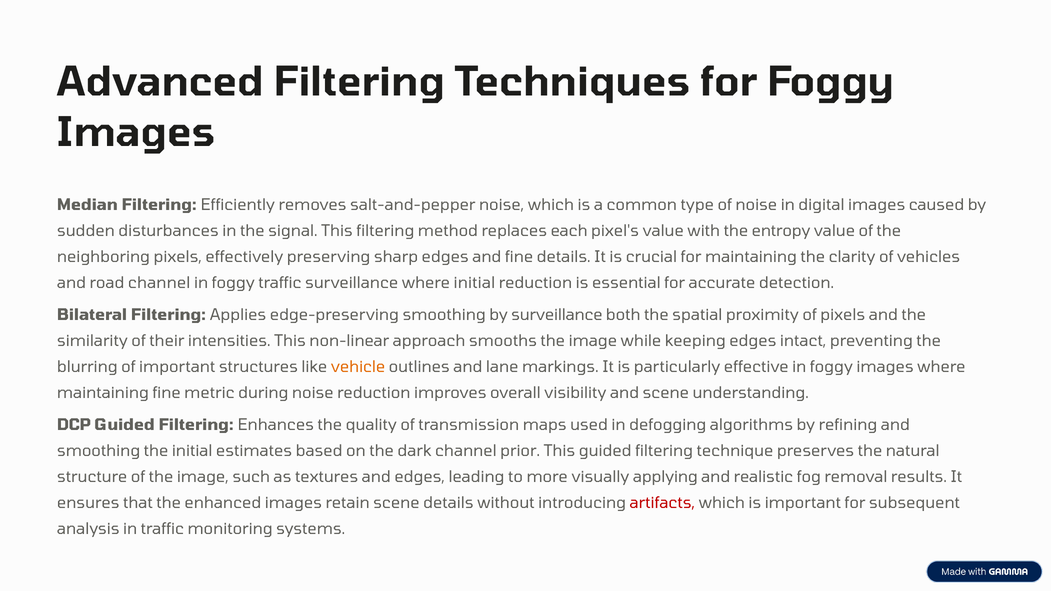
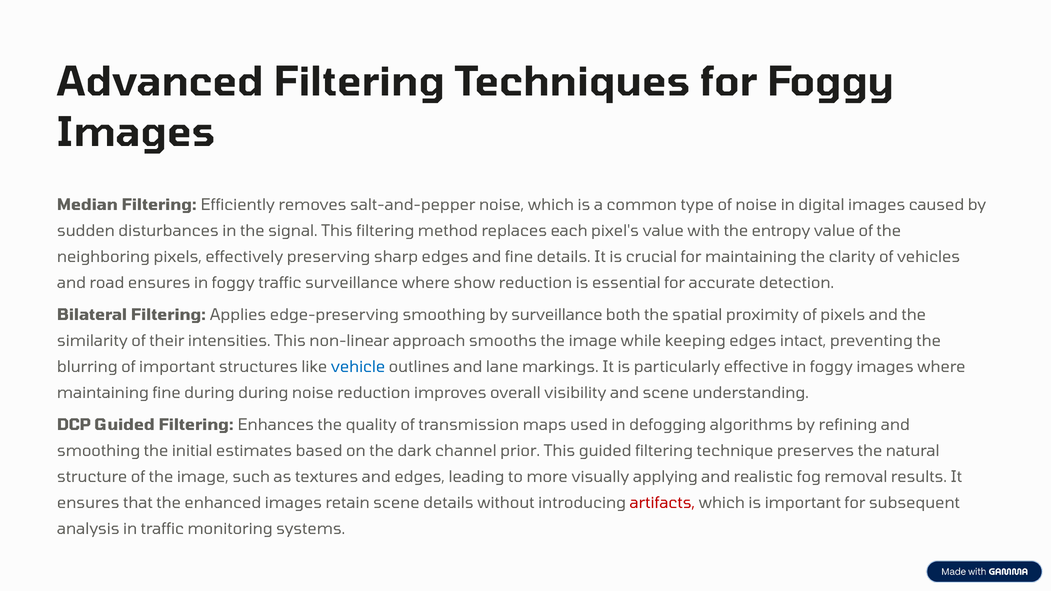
road channel: channel -> ensures (159, 283)
where initial: initial -> show (474, 283)
vehicle colour: orange -> blue (358, 367)
fine metric: metric -> during (209, 393)
